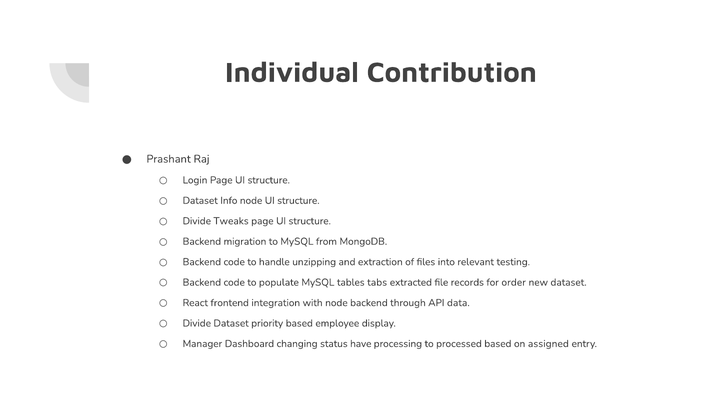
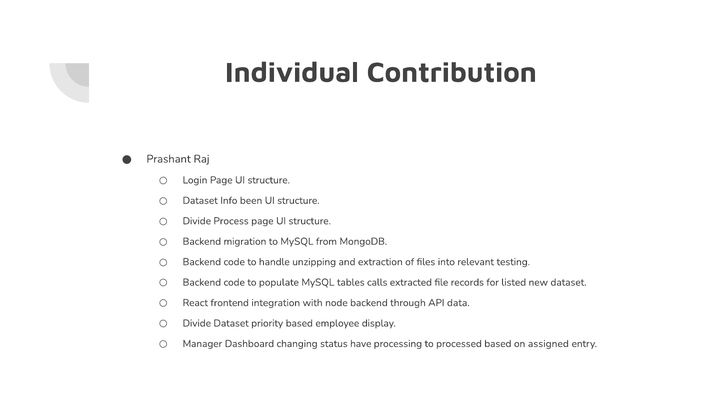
Info node: node -> been (251, 200)
Tweaks: Tweaks -> Process (231, 221)
tabs: tabs -> calls (377, 282)
order: order -> listed (514, 282)
